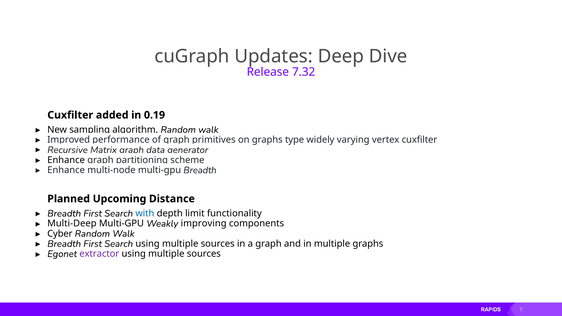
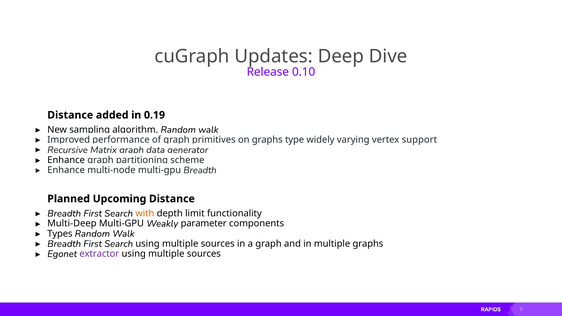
7.32: 7.32 -> 0.10 (304, 72)
Cuxfilter: Cuxfilter -> Distance (70, 115)
vertex cuxfilter: cuxfilter -> support (419, 140)
with colour: blue -> orange (145, 214)
improving: improving -> parameter (204, 224)
Cyber: Cyber -> Types (60, 234)
